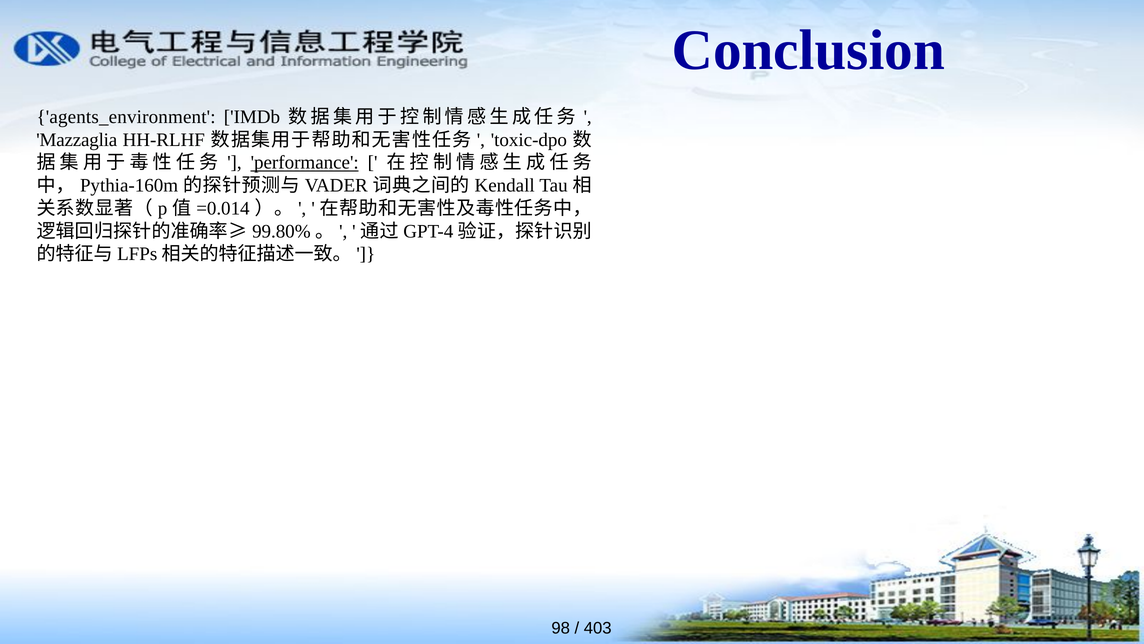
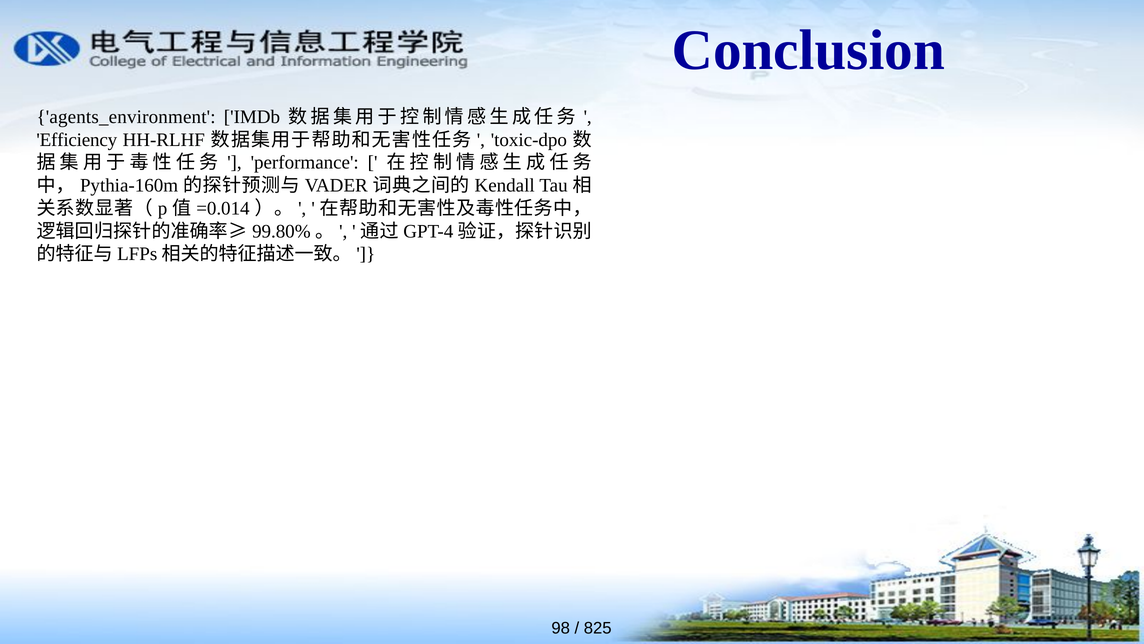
Mazzaglia: Mazzaglia -> Efficiency (77, 140)
performance underline: present -> none (305, 163)
403: 403 -> 825 (598, 628)
